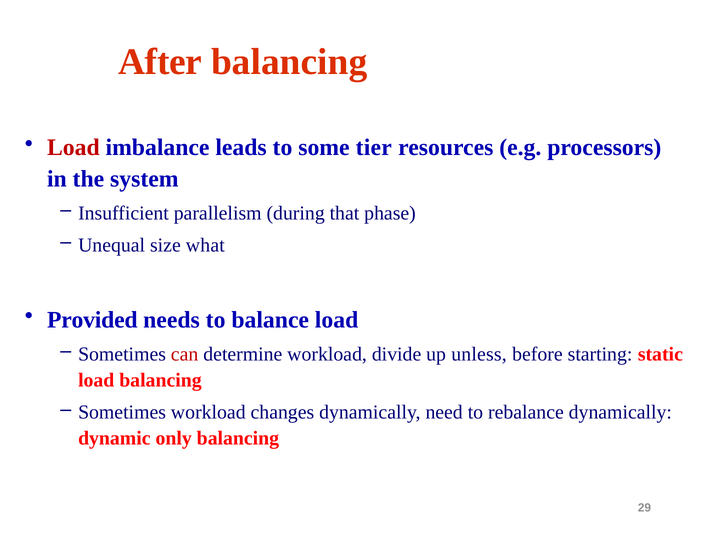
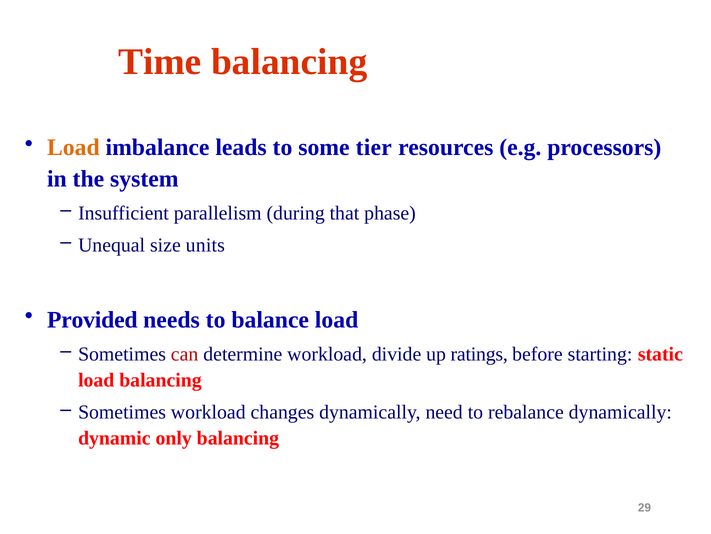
After: After -> Time (160, 62)
Load colour: red -> orange (73, 147)
what: what -> units (205, 245)
unless: unless -> ratings (479, 354)
